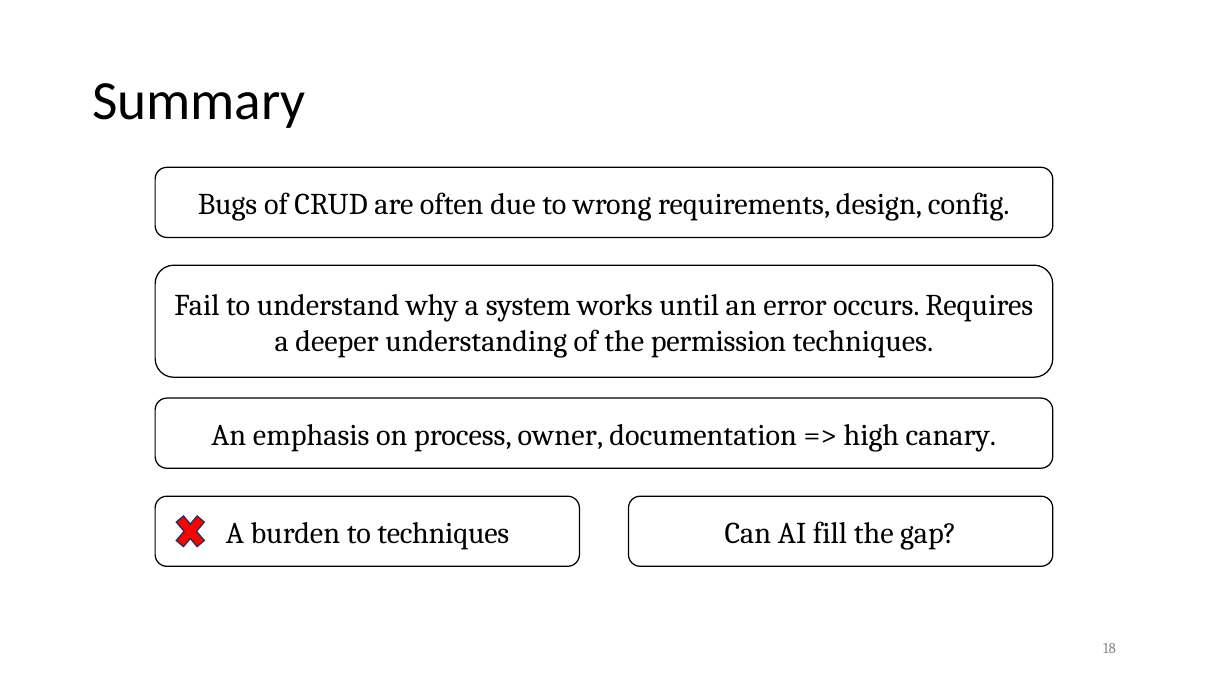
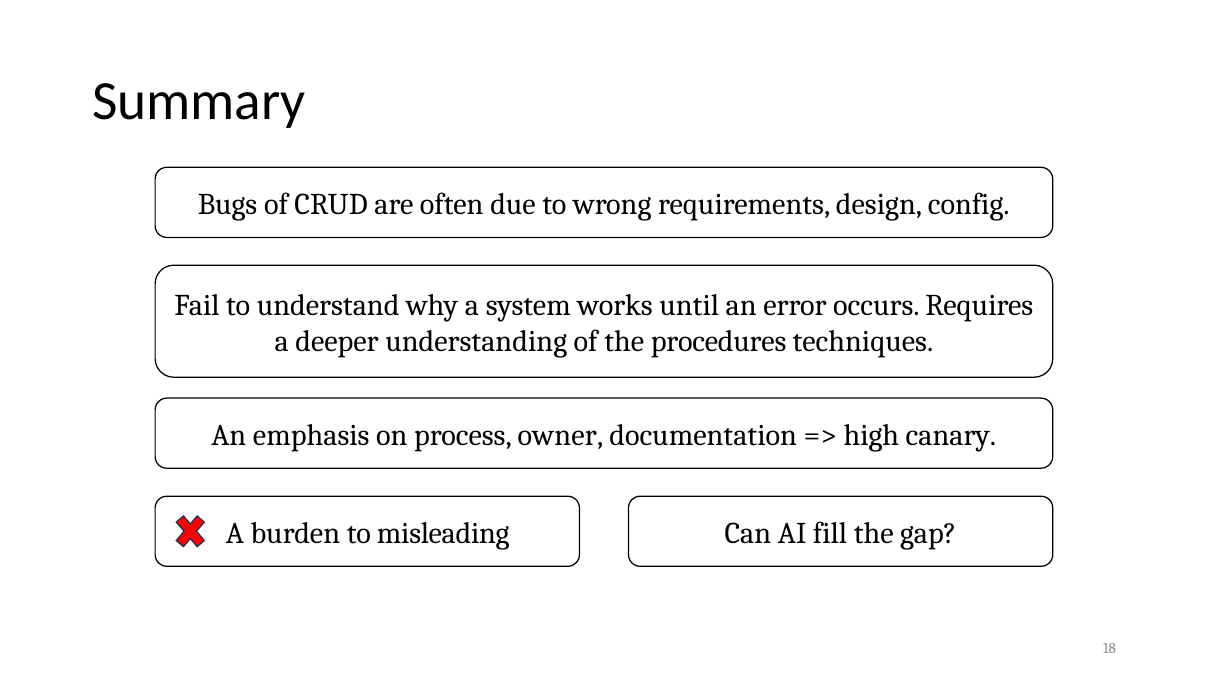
permission: permission -> procedures (719, 342)
to techniques: techniques -> misleading (443, 534)
